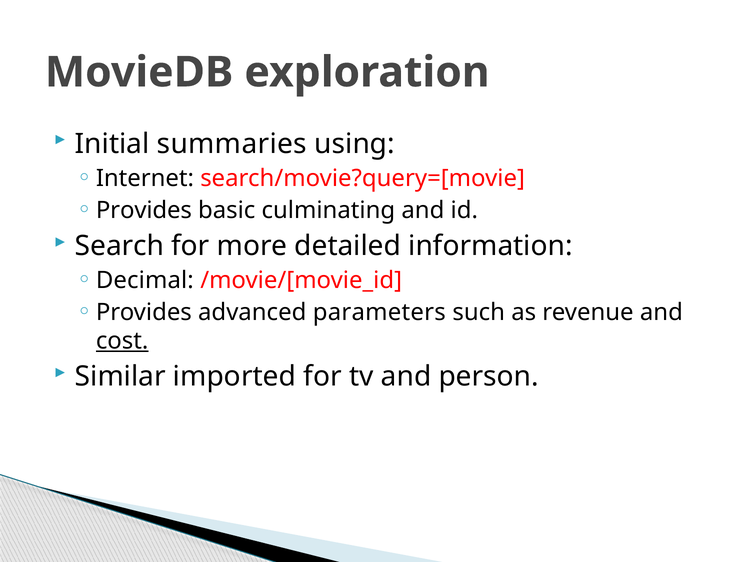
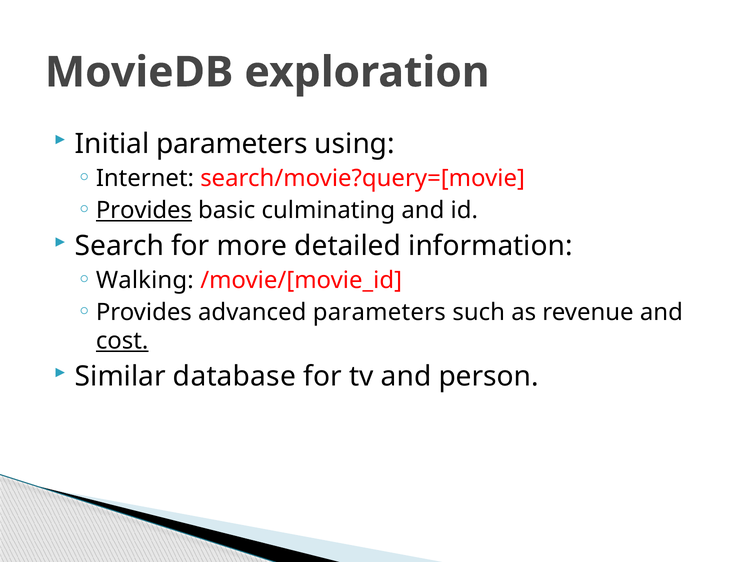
Initial summaries: summaries -> parameters (232, 144)
Provides underline: none -> present (144, 210)
Decimal: Decimal -> Walking (145, 281)
imported: imported -> database (234, 377)
